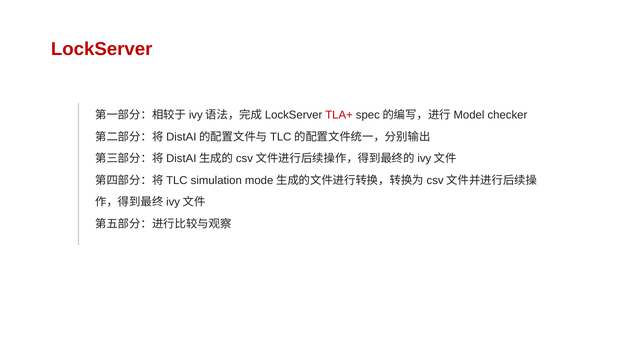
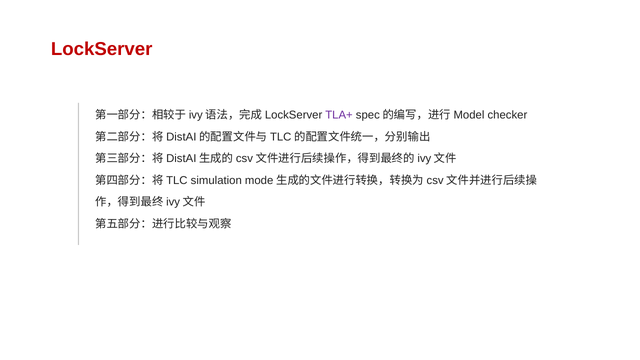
TLA+ colour: red -> purple (339, 115)
